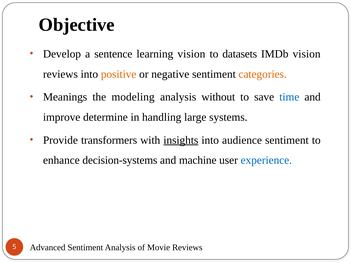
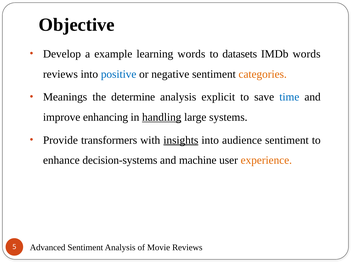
sentence: sentence -> example (113, 54)
learning vision: vision -> words (191, 54)
IMDb vision: vision -> words (307, 54)
positive colour: orange -> blue (119, 74)
modeling: modeling -> determine (133, 97)
without: without -> explicit (218, 97)
determine: determine -> enhancing (106, 117)
handling underline: none -> present (162, 117)
experience colour: blue -> orange (266, 160)
